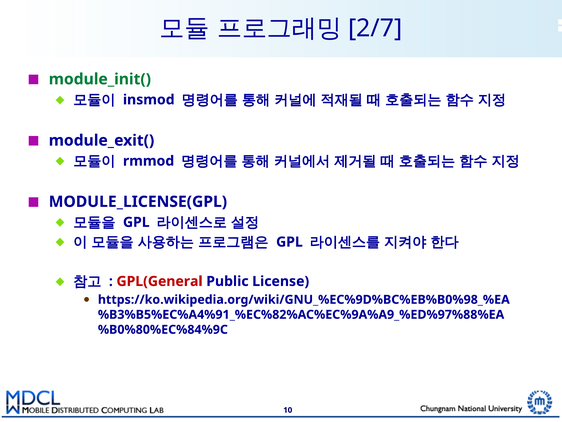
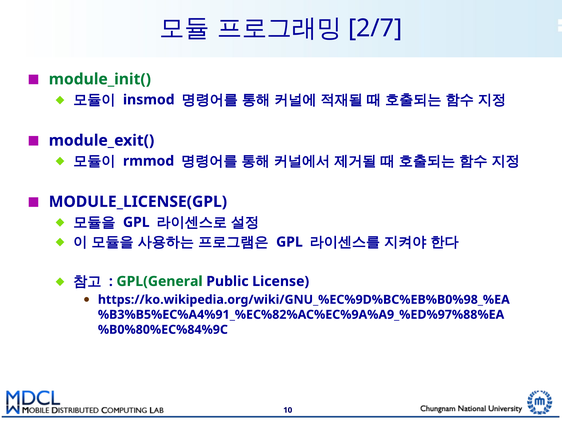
GPL(General colour: red -> green (160, 281)
